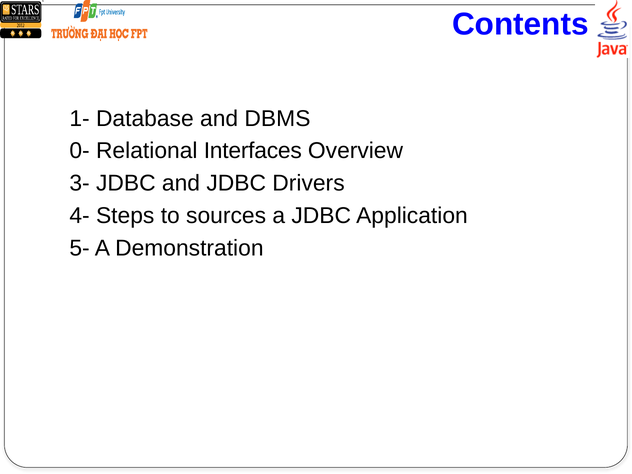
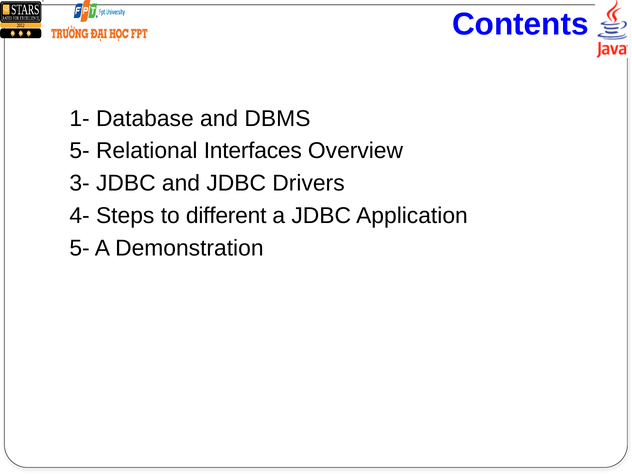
0-: 0- -> 5- (80, 151)
sources: sources -> different (226, 216)
